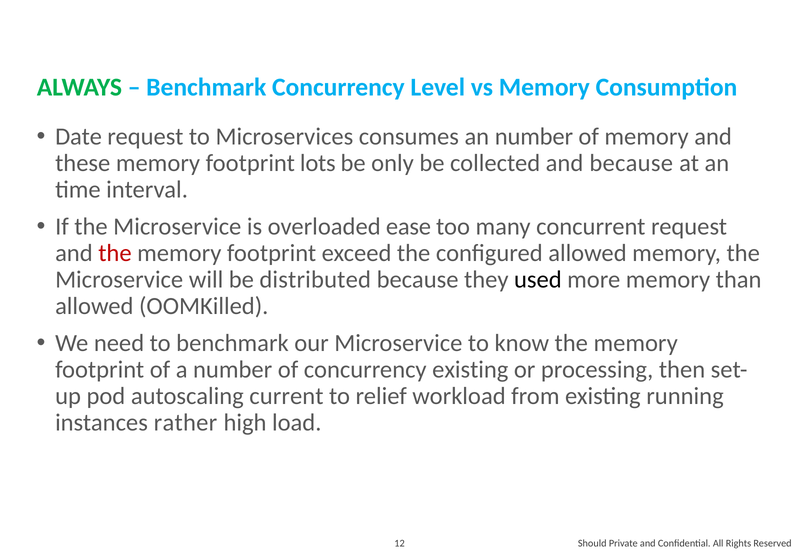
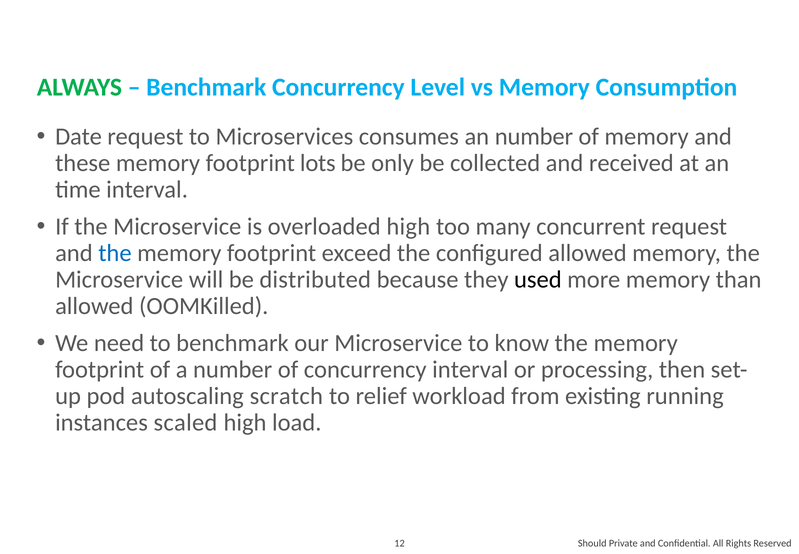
and because: because -> received (631, 163)
overloaded ease: ease -> high (408, 226)
the colour: red -> blue (115, 253)
concurrency existing: existing -> interval (470, 369)
current: current -> scratch (286, 396)
rather: rather -> scaled (185, 422)
